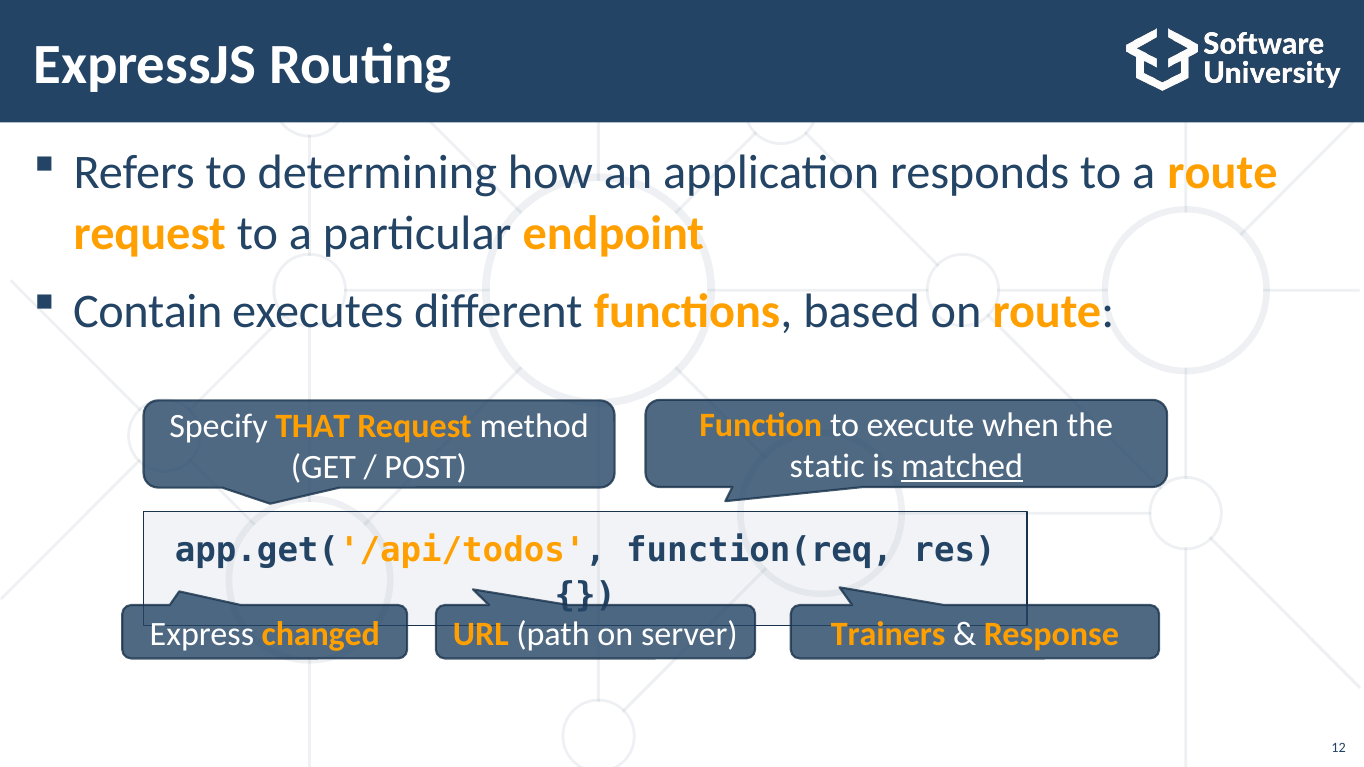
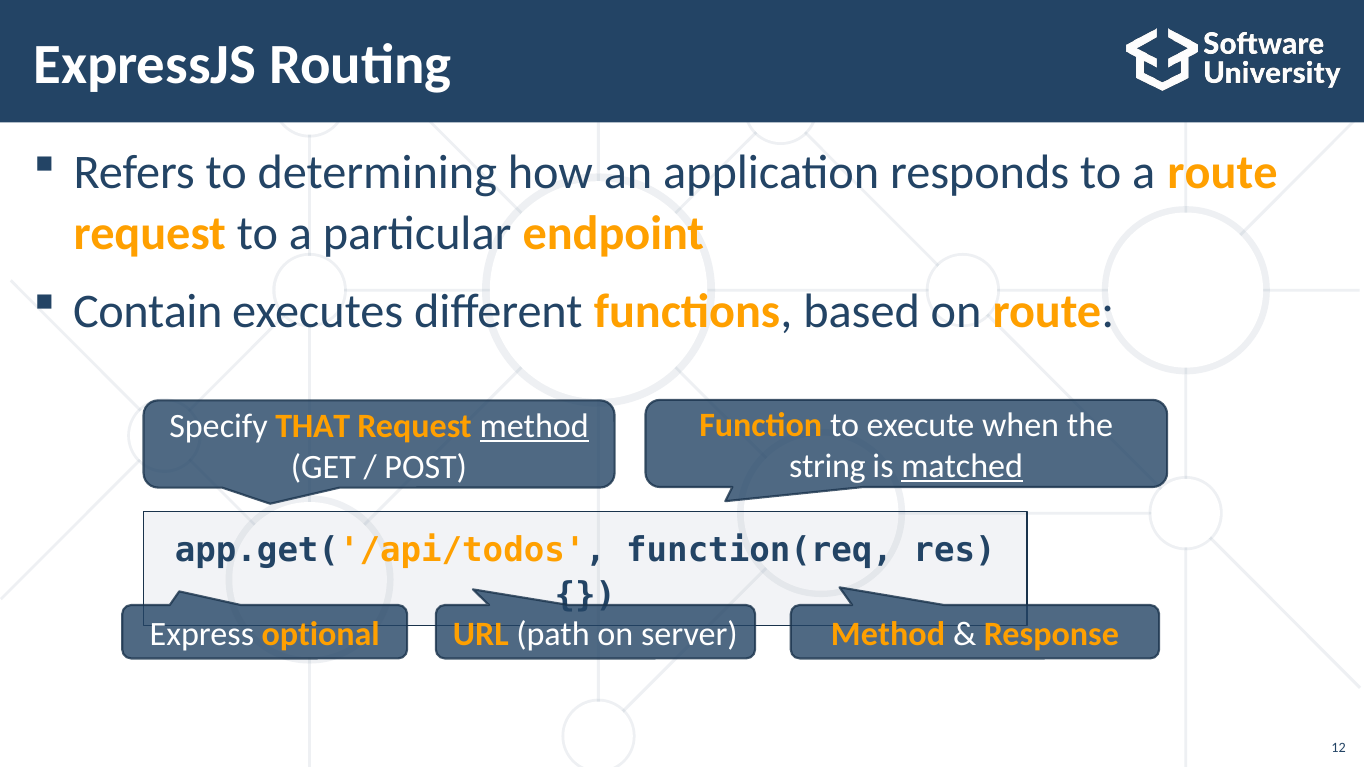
method underline: none -> present (534, 426)
static: static -> string (827, 466)
changed: changed -> optional (321, 634)
server Trainers: Trainers -> Method (888, 634)
